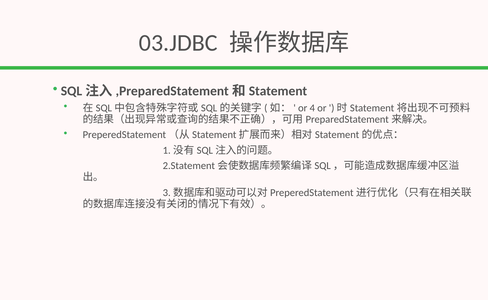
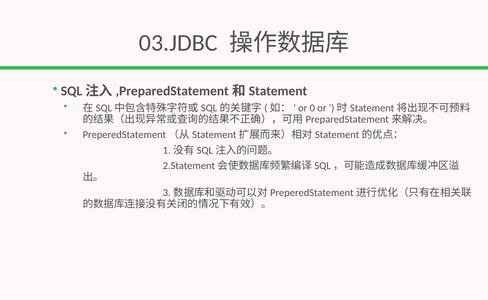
4: 4 -> 0 (312, 108)
